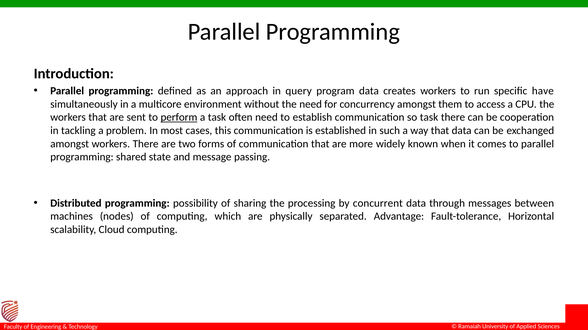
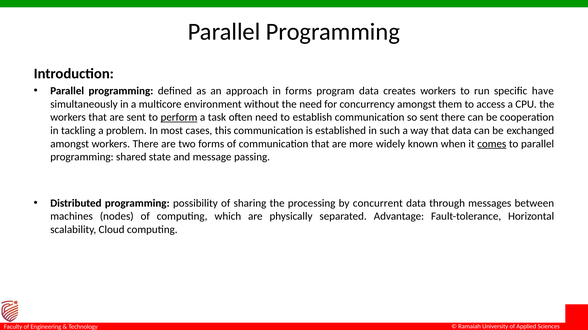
in query: query -> forms (299, 91)
so task: task -> sent (429, 118)
comes underline: none -> present (492, 144)
